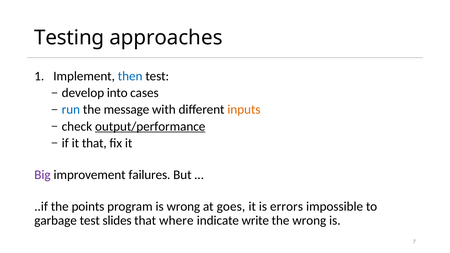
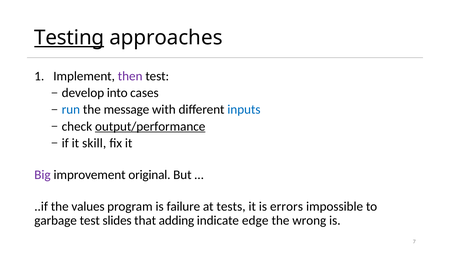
Testing underline: none -> present (69, 38)
then colour: blue -> purple (130, 76)
inputs colour: orange -> blue (244, 110)
it that: that -> skill (94, 143)
failures: failures -> original (149, 175)
points: points -> values (88, 207)
is wrong: wrong -> failure (183, 207)
goes: goes -> tests (231, 207)
where: where -> adding (176, 221)
write: write -> edge (255, 221)
